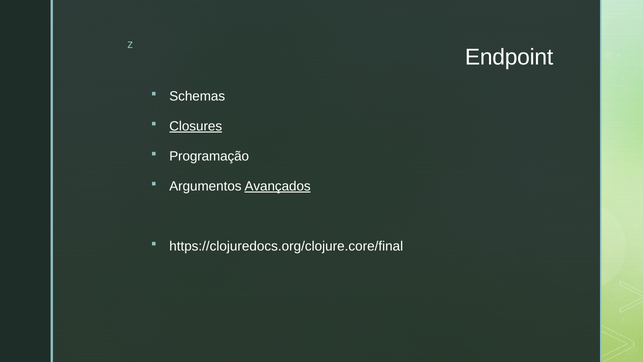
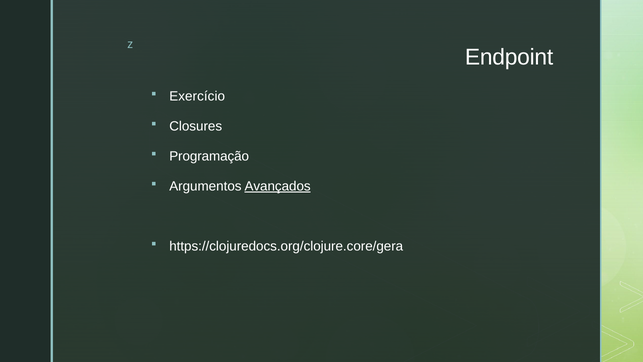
Schemas: Schemas -> Exercício (197, 96)
Closures underline: present -> none (196, 126)
https://clojuredocs.org/clojure.core/final: https://clojuredocs.org/clojure.core/final -> https://clojuredocs.org/clojure.core/gera (286, 246)
